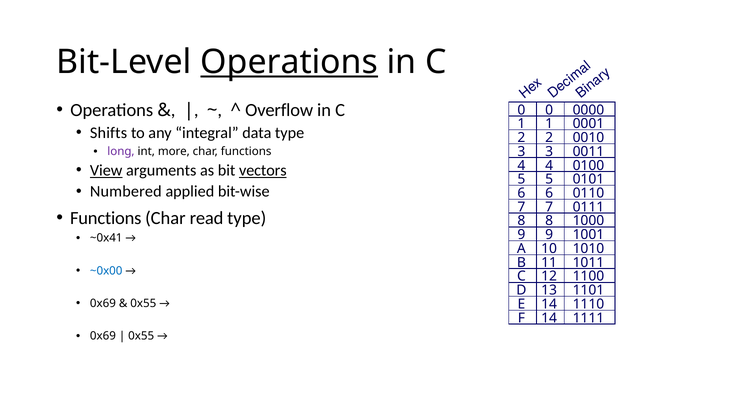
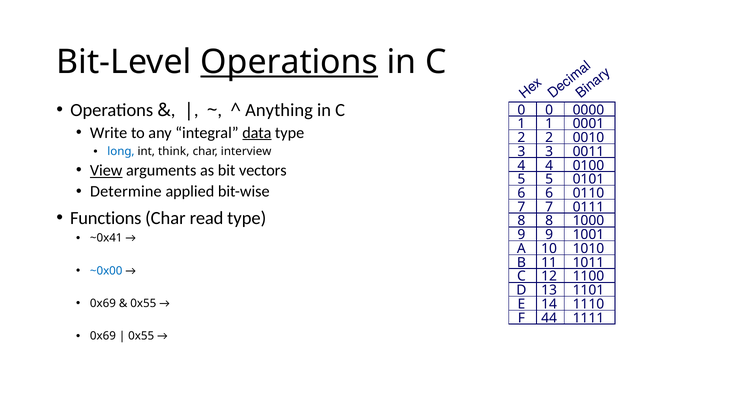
Overflow: Overflow -> Anything (279, 110)
Shifts: Shifts -> Write (109, 133)
data underline: none -> present (257, 133)
long colour: purple -> blue (121, 152)
more: more -> think (174, 152)
char functions: functions -> interview (246, 152)
vectors underline: present -> none (263, 170)
Numbered: Numbered -> Determine (126, 192)
F 14: 14 -> 44 (549, 318)
